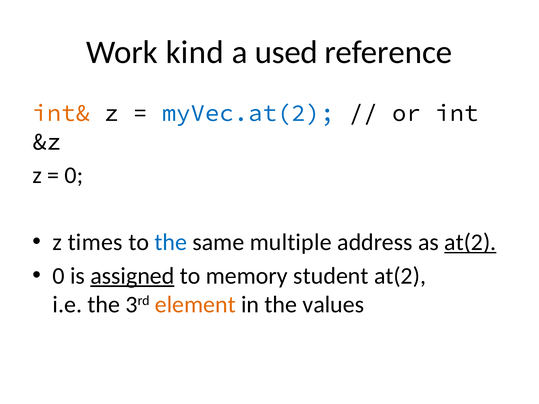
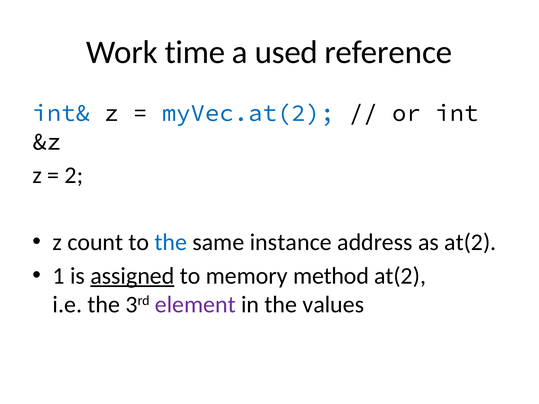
kind: kind -> time (195, 52)
int& colour: orange -> blue (61, 113)
0: 0 -> 2 (74, 175)
times: times -> count (95, 242)
multiple: multiple -> instance (291, 242)
at(2 underline: present -> none (470, 242)
0: 0 -> 1 (59, 276)
student: student -> method (331, 276)
element colour: orange -> purple (195, 305)
